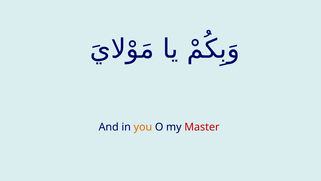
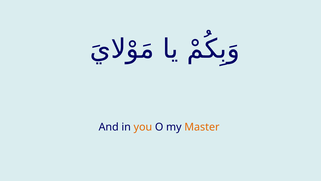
Master colour: red -> orange (202, 127)
